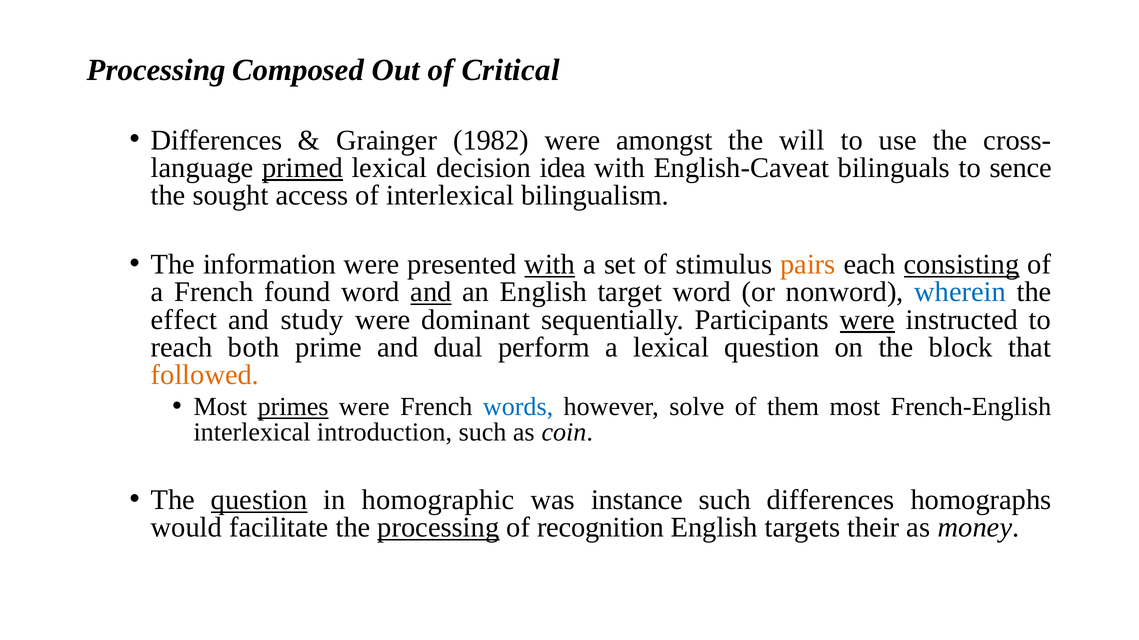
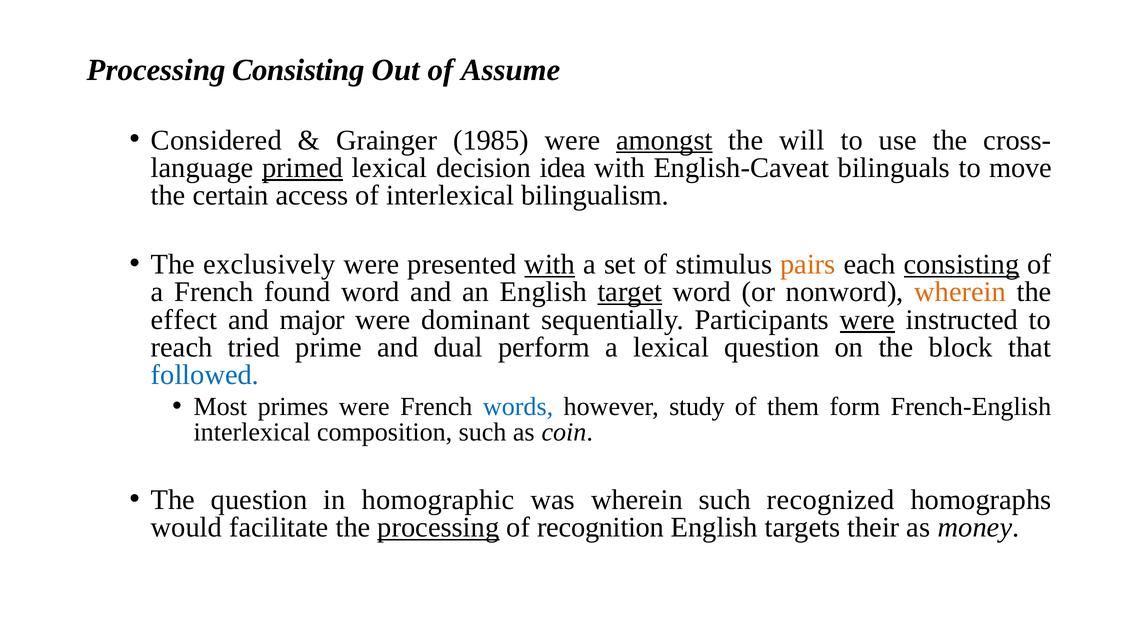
Processing Composed: Composed -> Consisting (298, 70)
Critical: Critical -> Assume (511, 70)
Differences: Differences -> Considered (216, 140)
1982: 1982 -> 1985 (491, 140)
amongst underline: none -> present (664, 140)
sence: sence -> move (1021, 168)
sought: sought -> certain (231, 196)
information: information -> exclusively (269, 265)
and underline: present -> none (431, 292)
target underline: none -> present (630, 292)
wherein colour: blue -> orange (960, 292)
study: study -> major (312, 320)
both: both -> tried (254, 348)
followed colour: orange -> blue (205, 375)
primes underline: present -> none (293, 407)
solve: solve -> study (697, 407)
them most: most -> form (855, 407)
introduction: introduction -> composition (385, 433)
question underline: present -> none (259, 500)
was instance: instance -> wherein (637, 500)
such differences: differences -> recognized (831, 500)
